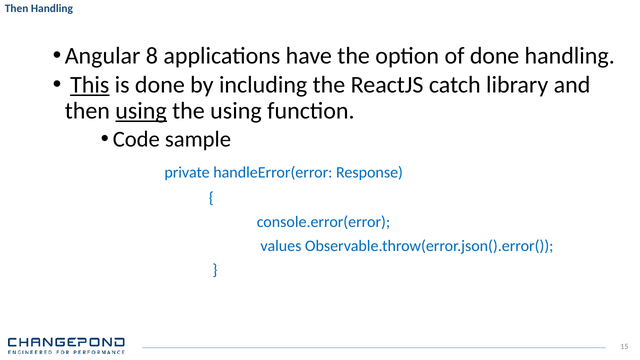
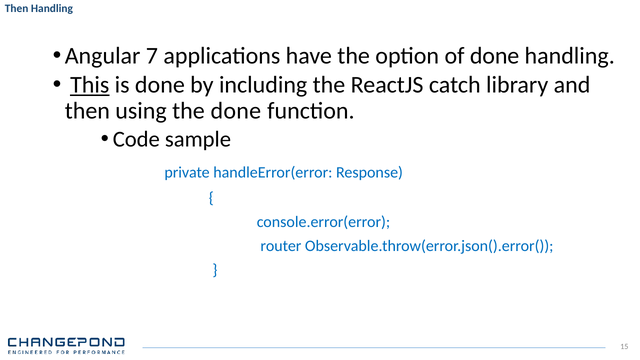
8: 8 -> 7 (152, 56)
using underline: present -> none (141, 111)
the using: using -> done (236, 111)
values: values -> router (281, 246)
